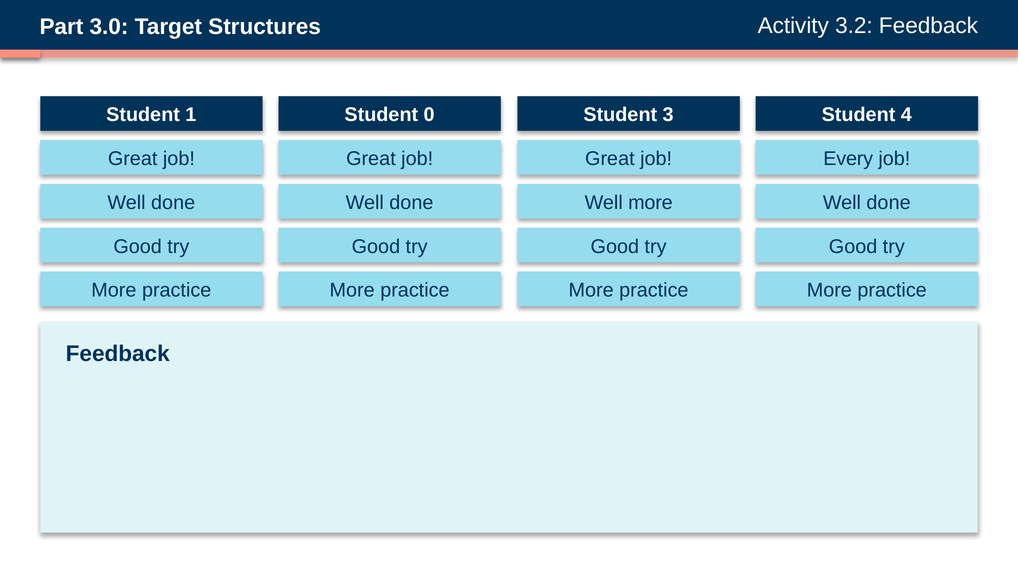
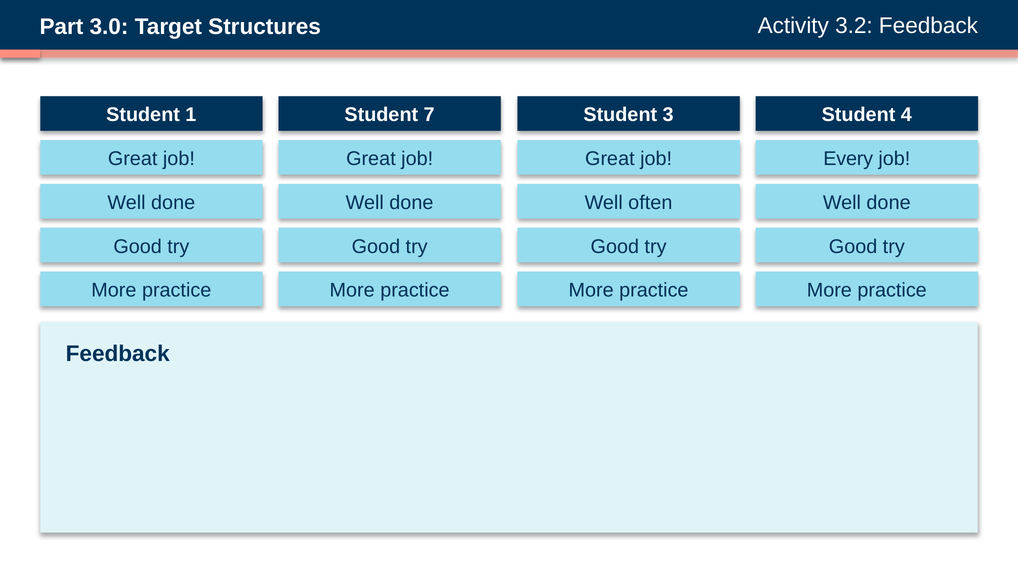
0: 0 -> 7 (429, 115)
Well more: more -> often (650, 203)
